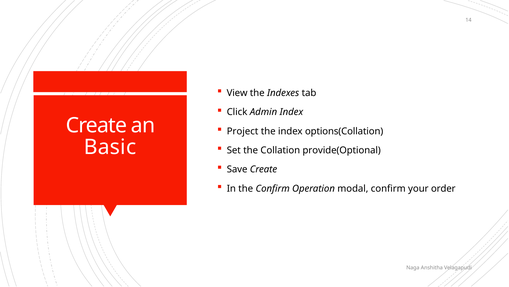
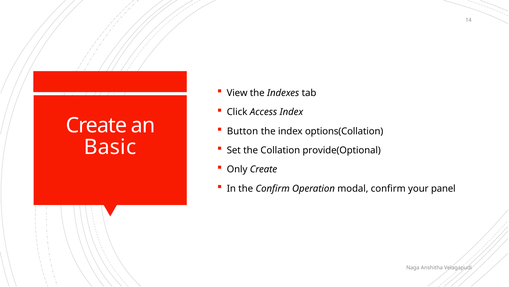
Admin: Admin -> Access (263, 112)
Project: Project -> Button (243, 131)
Save: Save -> Only (237, 169)
order: order -> panel (443, 188)
